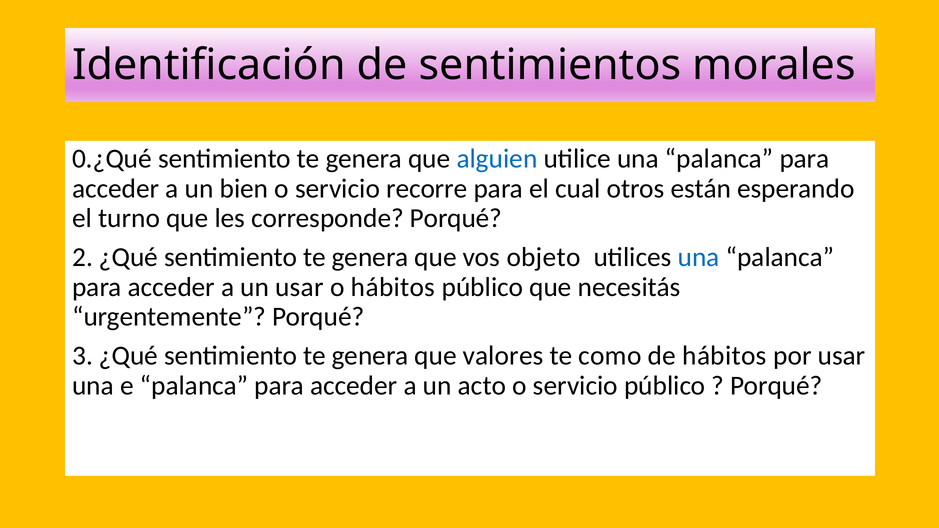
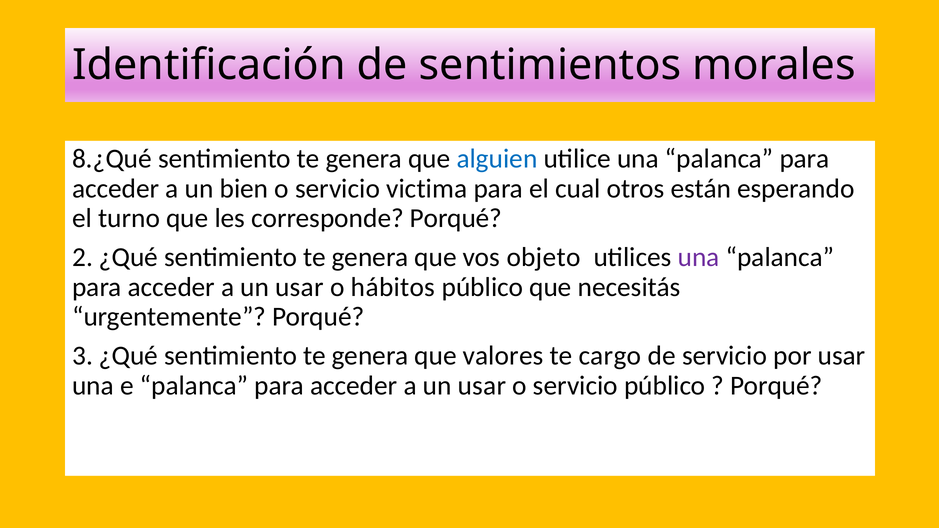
0.¿Qué: 0.¿Qué -> 8.¿Qué (112, 159)
recorre: recorre -> victima (427, 189)
una colour: blue -> purple (699, 258)
como: como -> cargo (610, 356)
de hábitos: hábitos -> servicio (725, 356)
acto: acto -> usar (482, 386)
